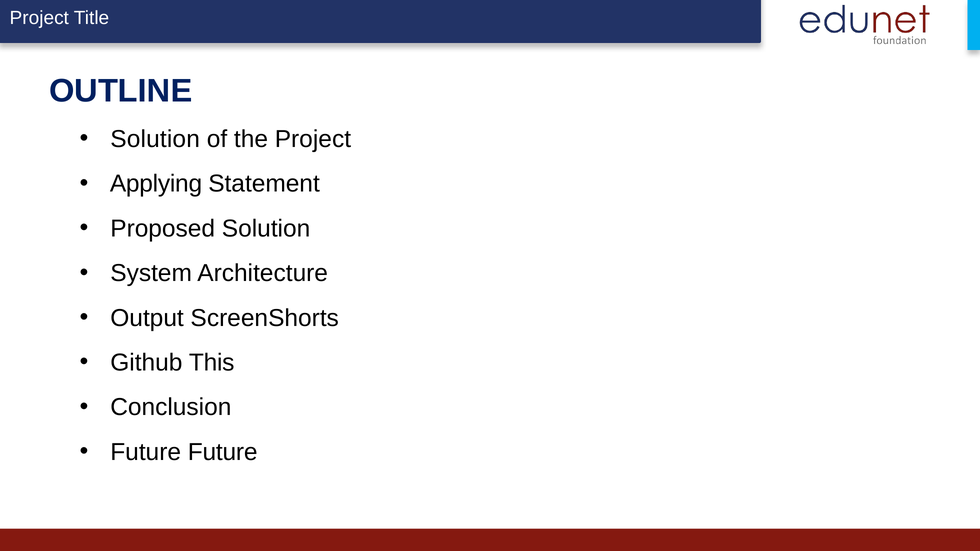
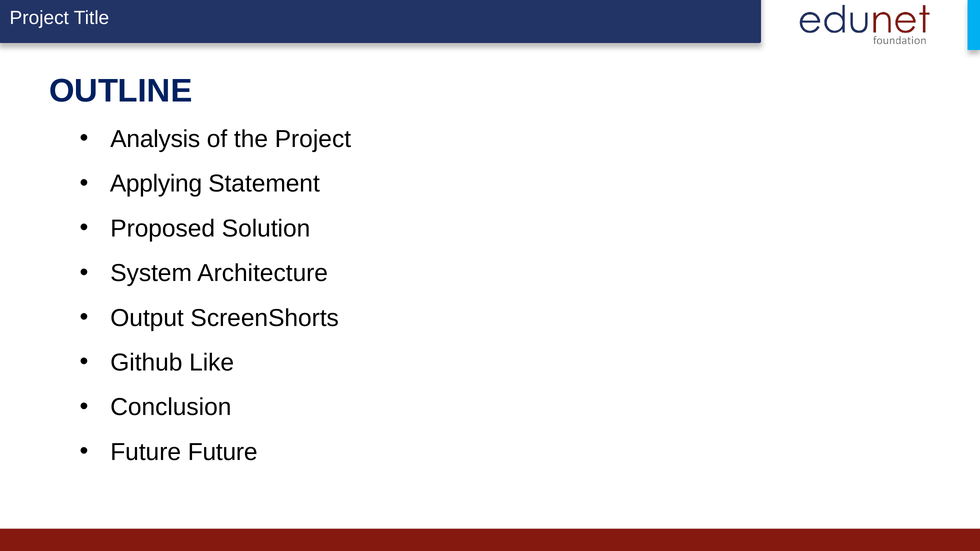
Solution: Solution -> Analysis (155, 139)
This: This -> Like (212, 363)
